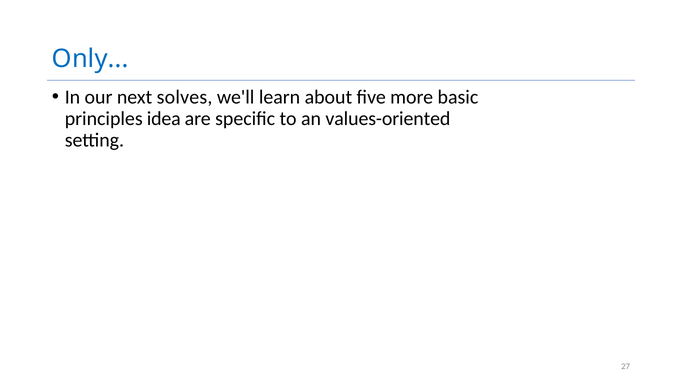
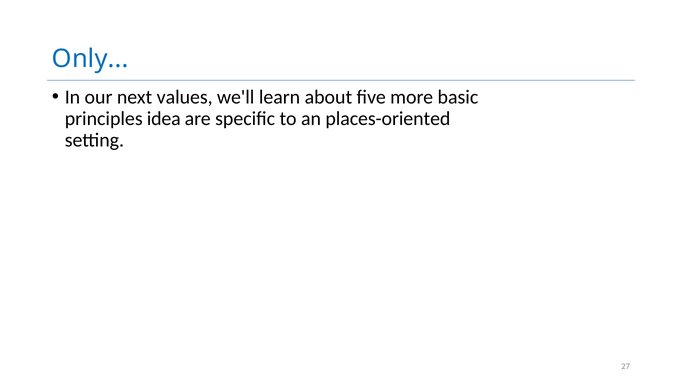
solves: solves -> values (185, 97)
values-oriented: values-oriented -> places-oriented (388, 119)
